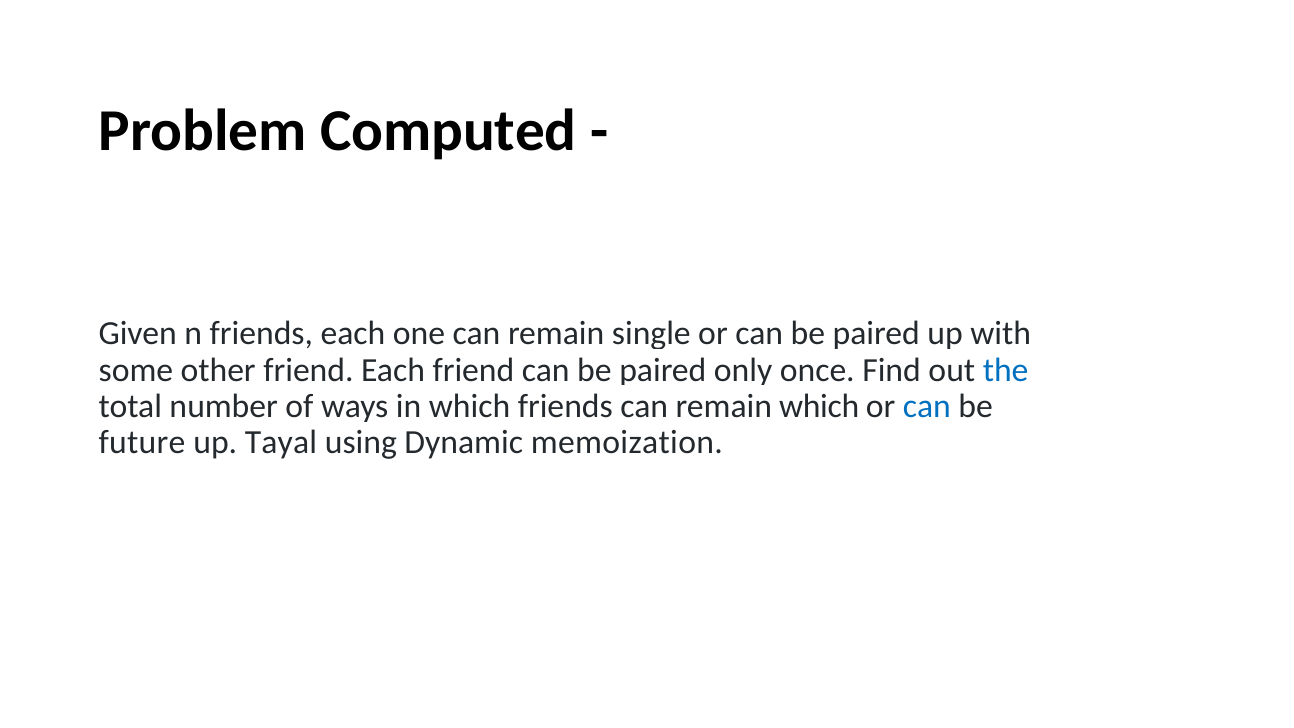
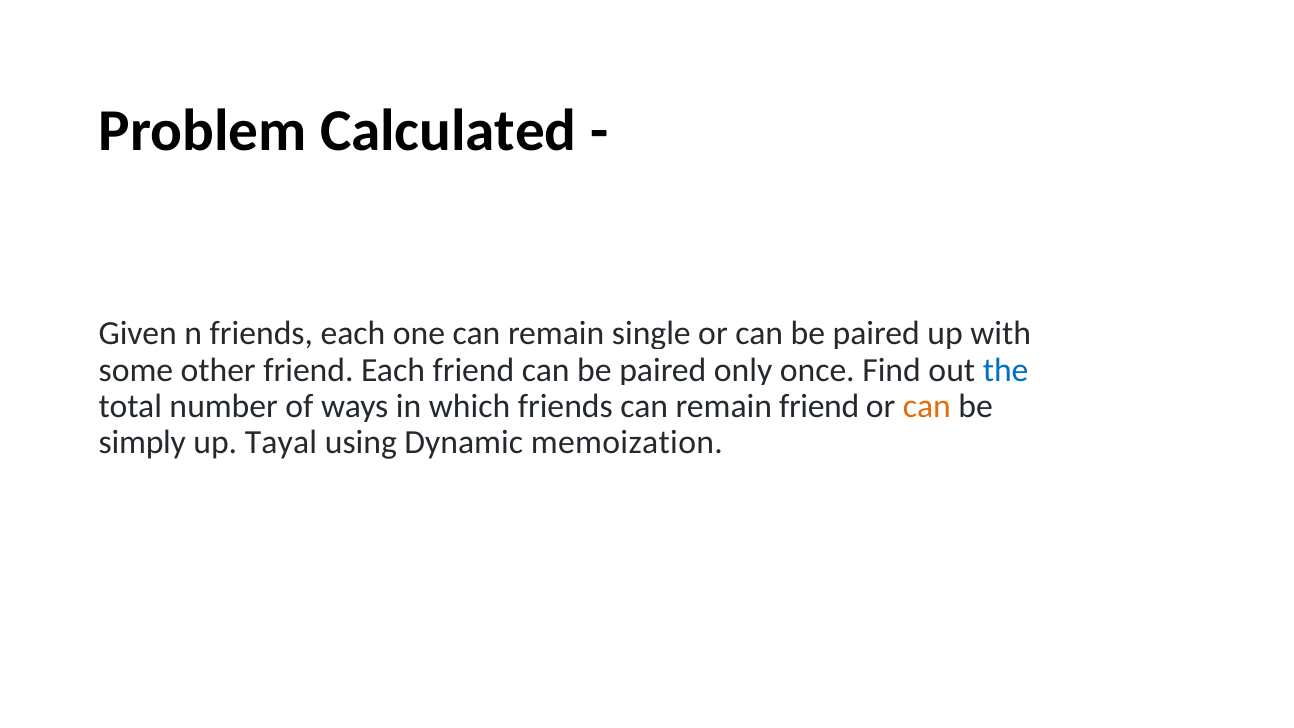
Computed: Computed -> Calculated (448, 131)
remain which: which -> friend (819, 406)
can colour: blue -> orange (927, 406)
future: future -> simply (142, 443)
